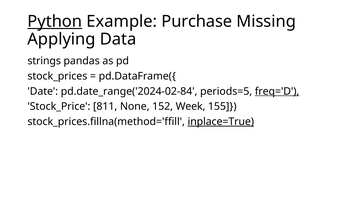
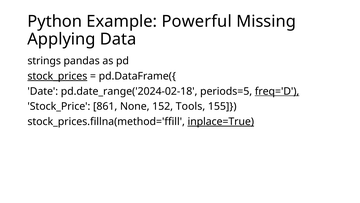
Python underline: present -> none (55, 21)
Purchase: Purchase -> Powerful (197, 21)
stock_prices underline: none -> present (57, 76)
pd.date_range('2024-02-84: pd.date_range('2024-02-84 -> pd.date_range('2024-02-18 (129, 91)
811: 811 -> 861 (105, 106)
Week: Week -> Tools (190, 106)
